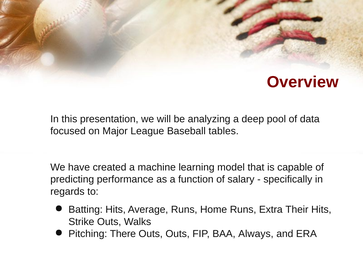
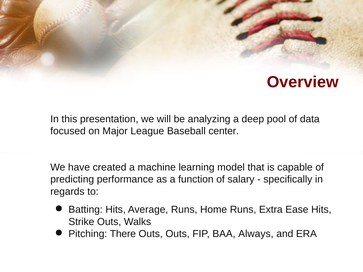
tables: tables -> center (224, 131)
Their: Their -> Ease (297, 210)
